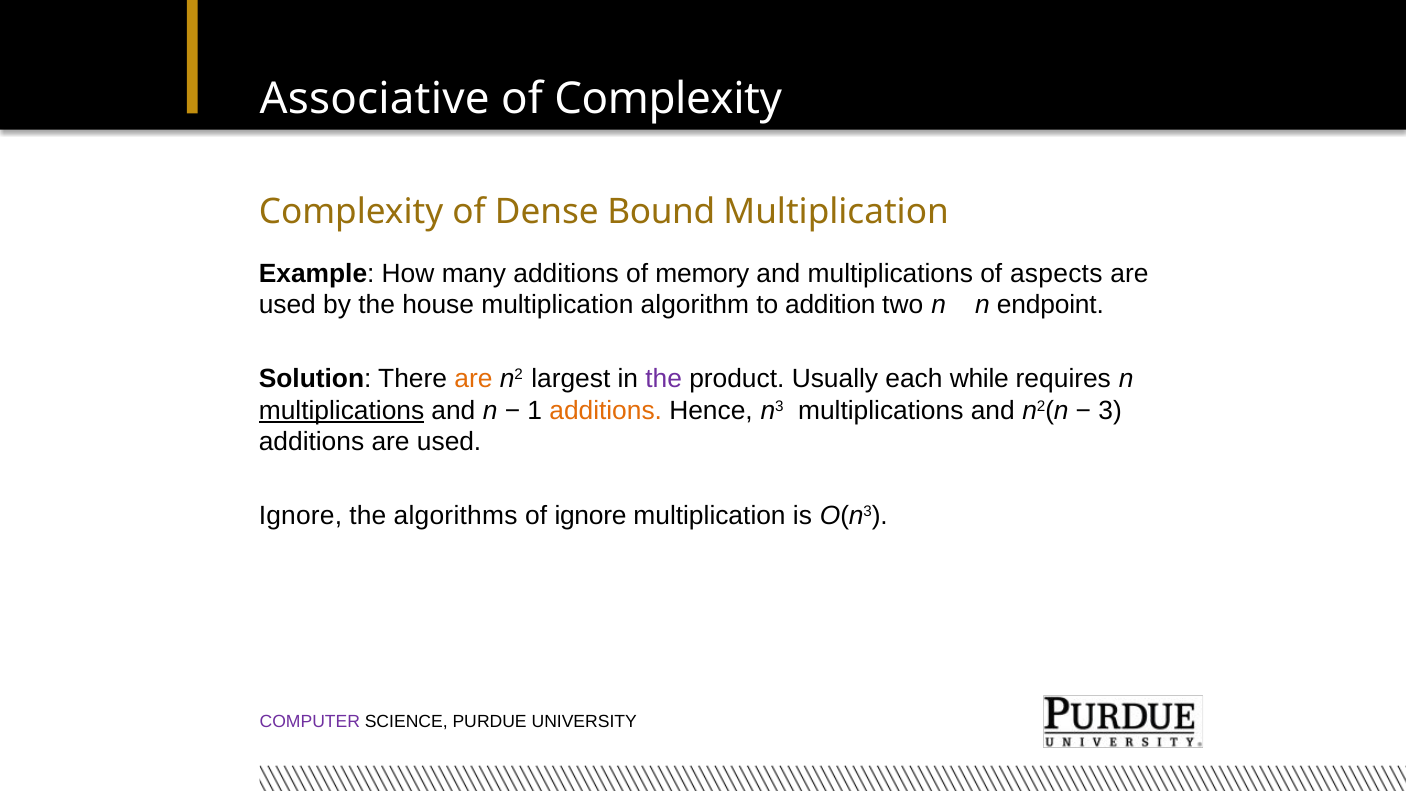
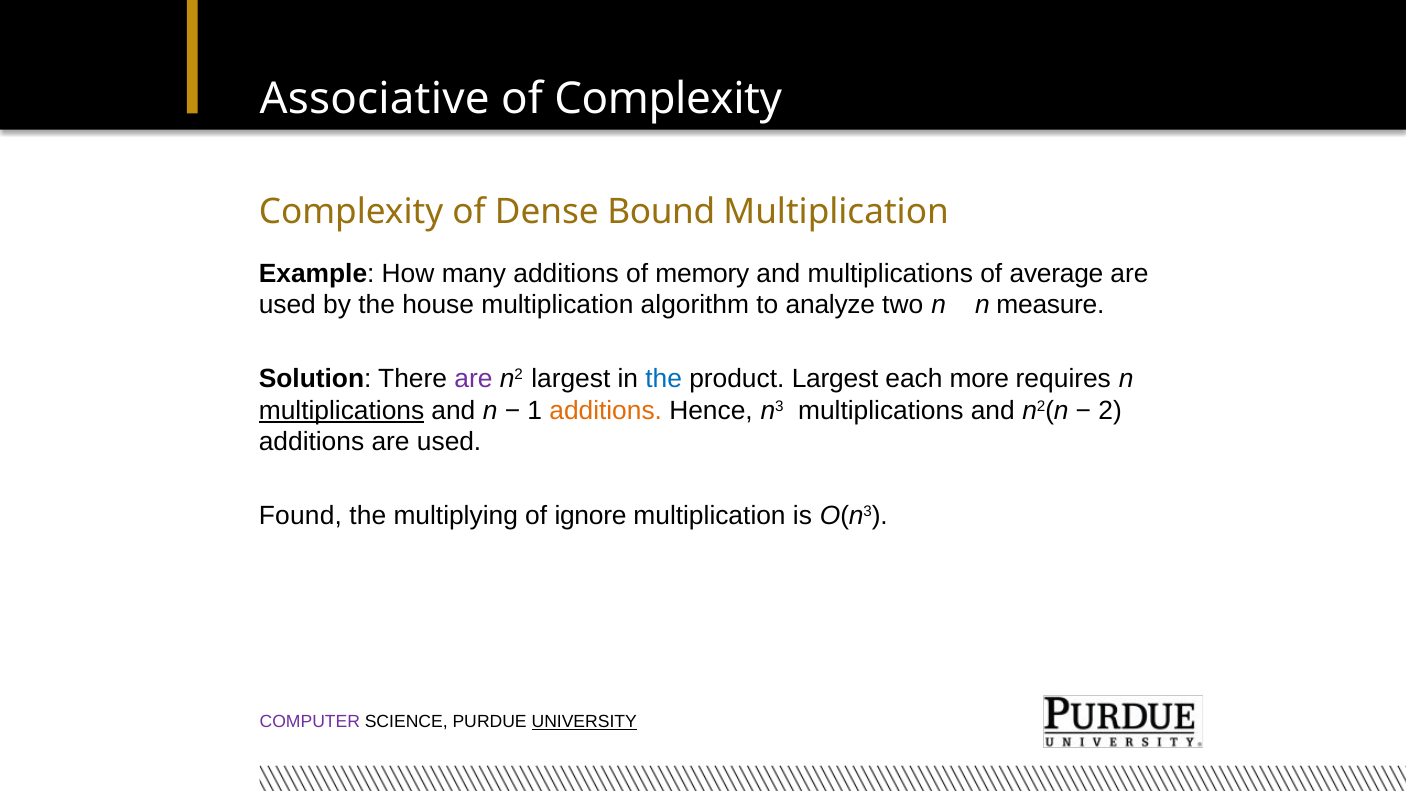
aspects: aspects -> average (1056, 273)
addition: addition -> analyze (830, 305)
endpoint: endpoint -> measure (1050, 305)
are colour: orange -> purple (473, 379)
the colour: purple -> blue (664, 379)
product Usually: Usually -> Largest (835, 379)
while: while -> more (979, 379)
3: 3 -> 2 (1110, 410)
Ignore: Ignore -> Found (300, 516)
algorithms: algorithms -> multiplying (456, 516)
UNIVERSITY underline: none -> present (584, 722)
